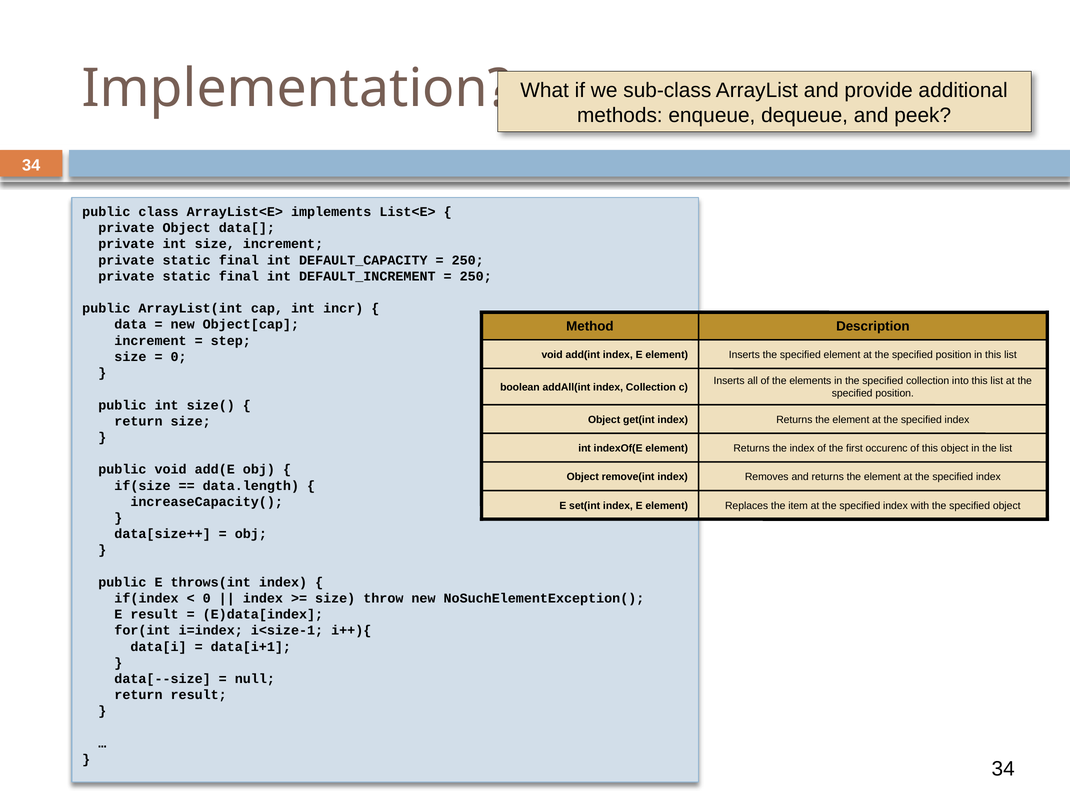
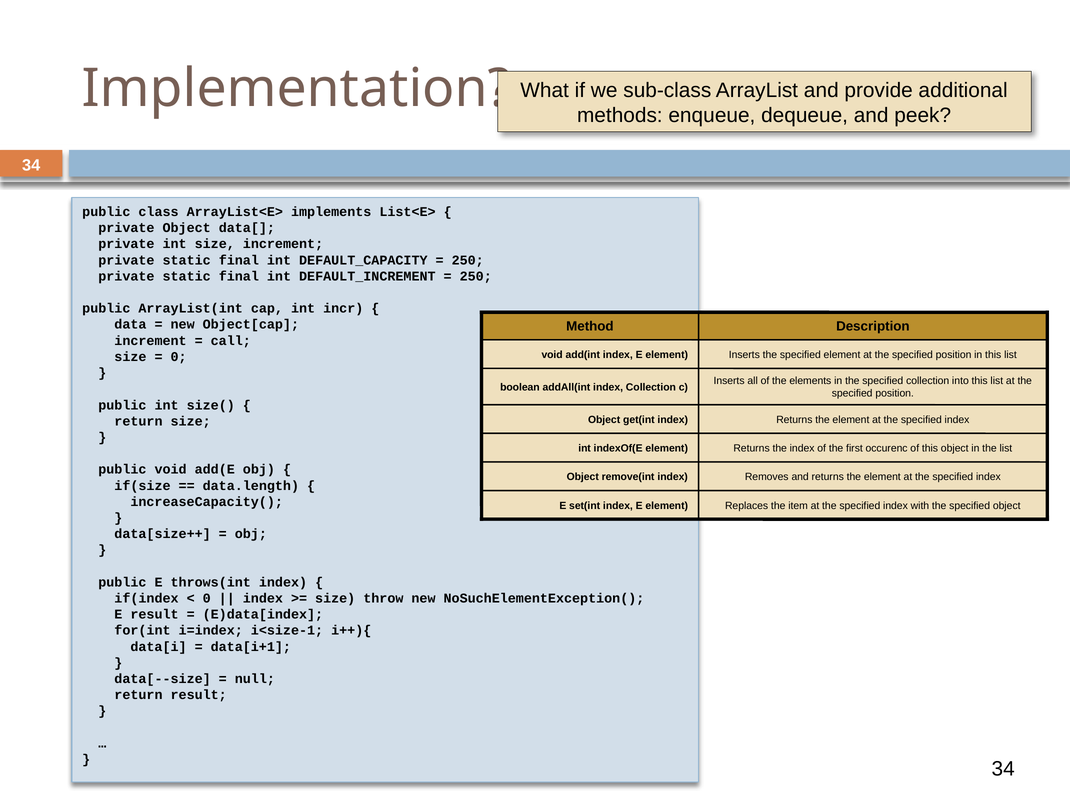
step: step -> call (231, 340)
